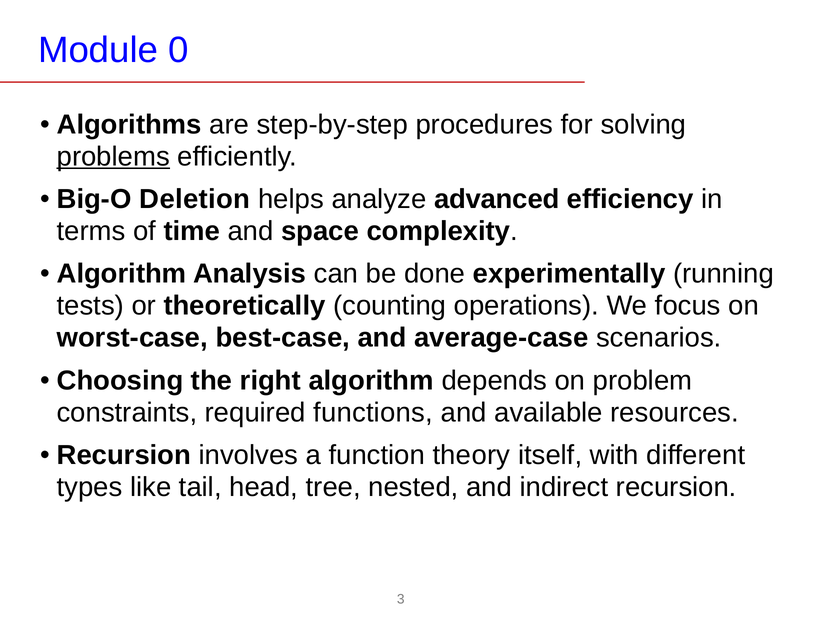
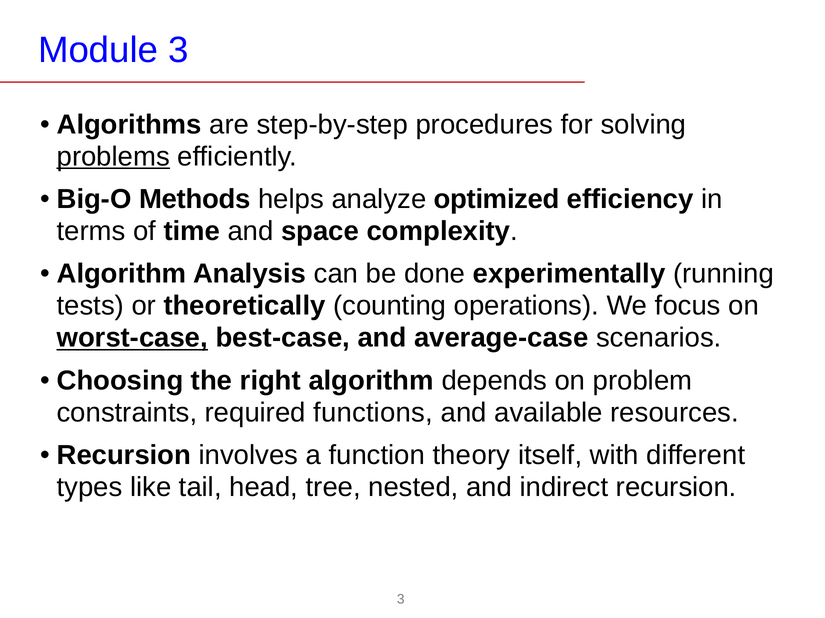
Module 0: 0 -> 3 (179, 50)
Deletion: Deletion -> Methods (195, 199)
advanced: advanced -> optimized (497, 199)
worst-case underline: none -> present (132, 338)
